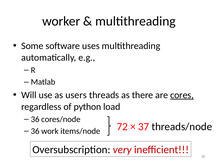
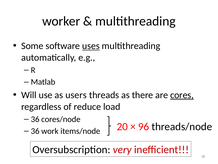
uses underline: none -> present (91, 46)
python: python -> reduce (87, 106)
72: 72 -> 20 (122, 126)
37: 37 -> 96 (144, 126)
